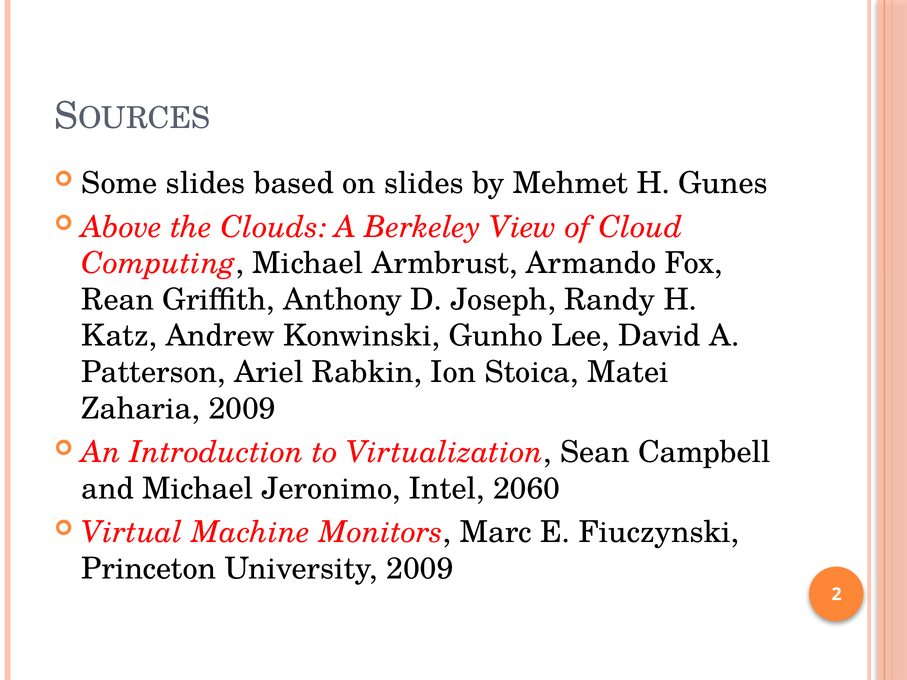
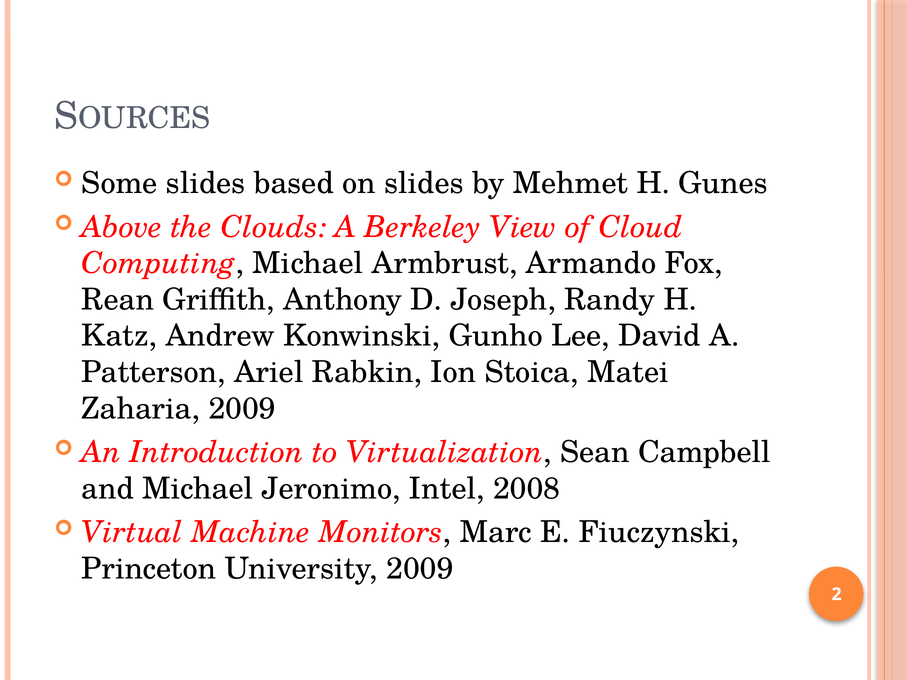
2060: 2060 -> 2008 (527, 489)
